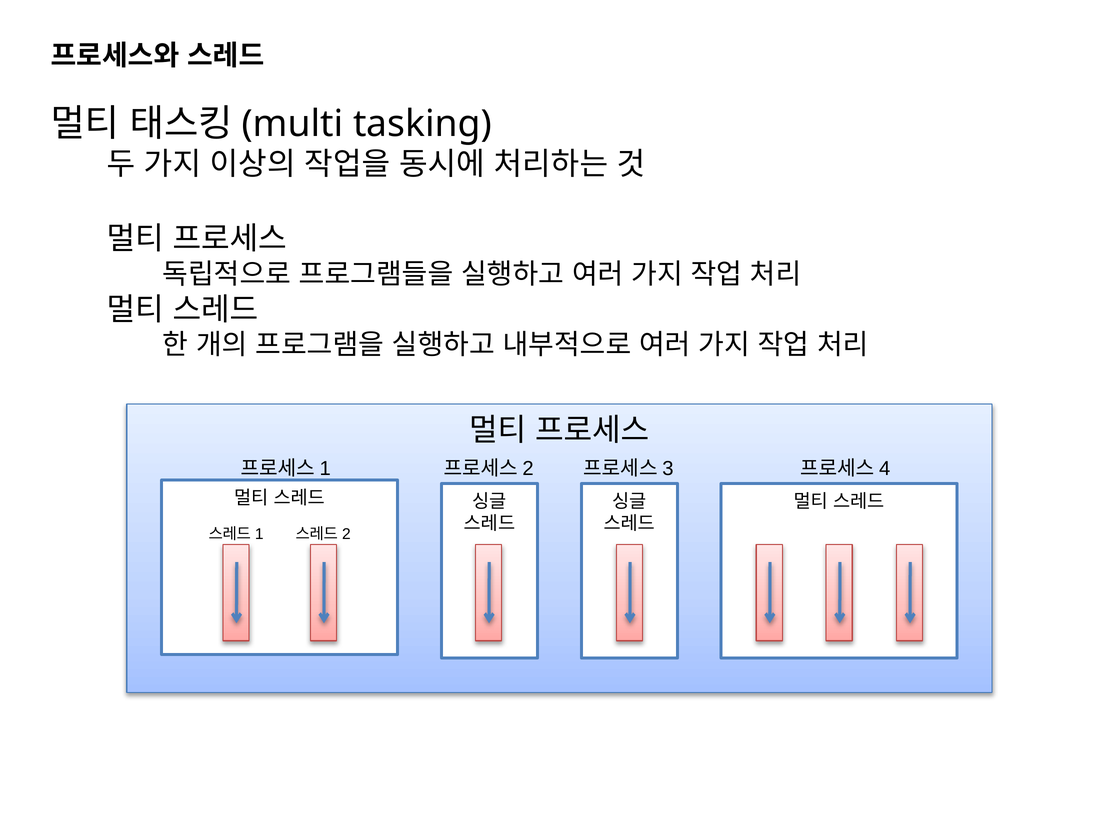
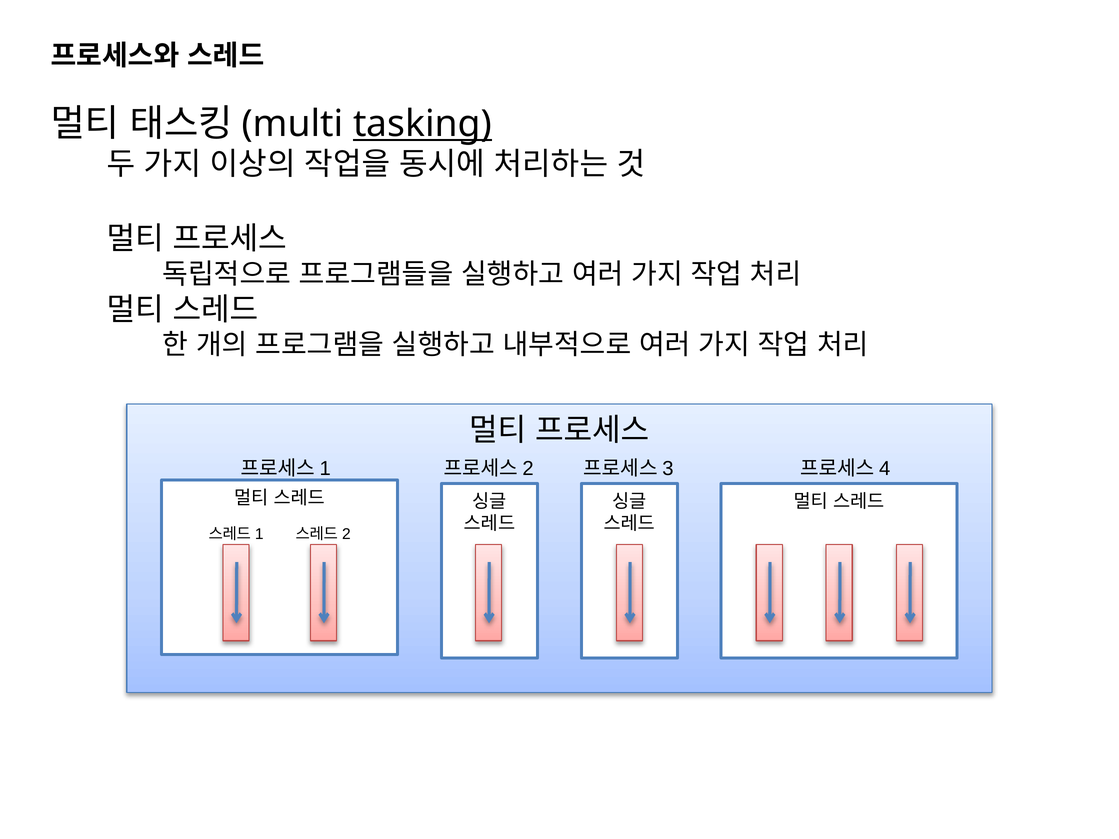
tasking underline: none -> present (422, 124)
